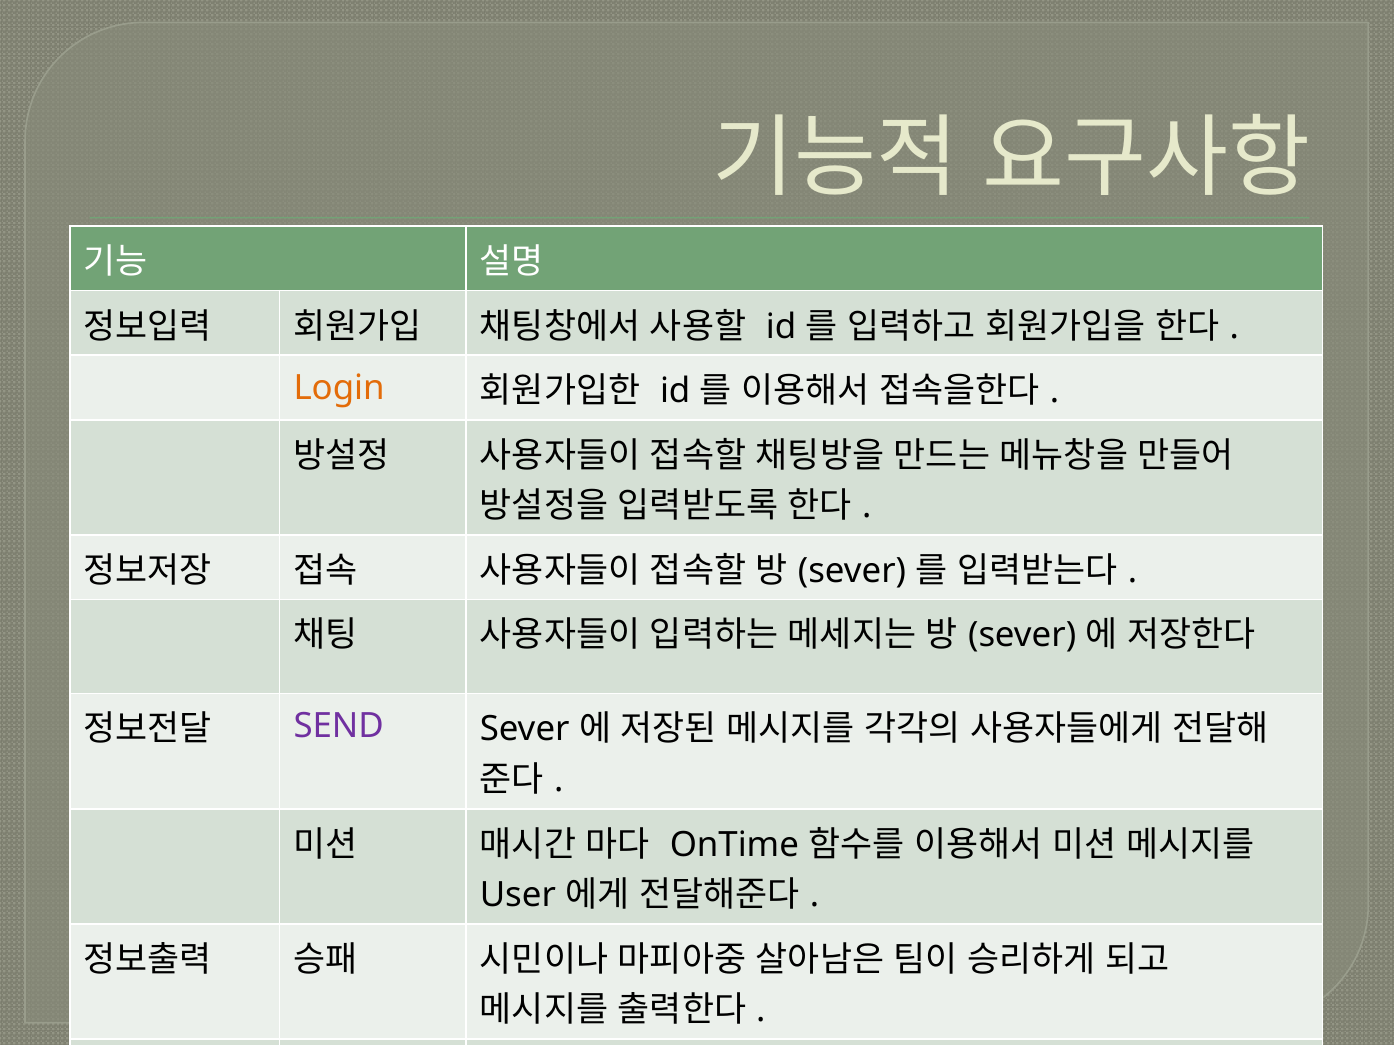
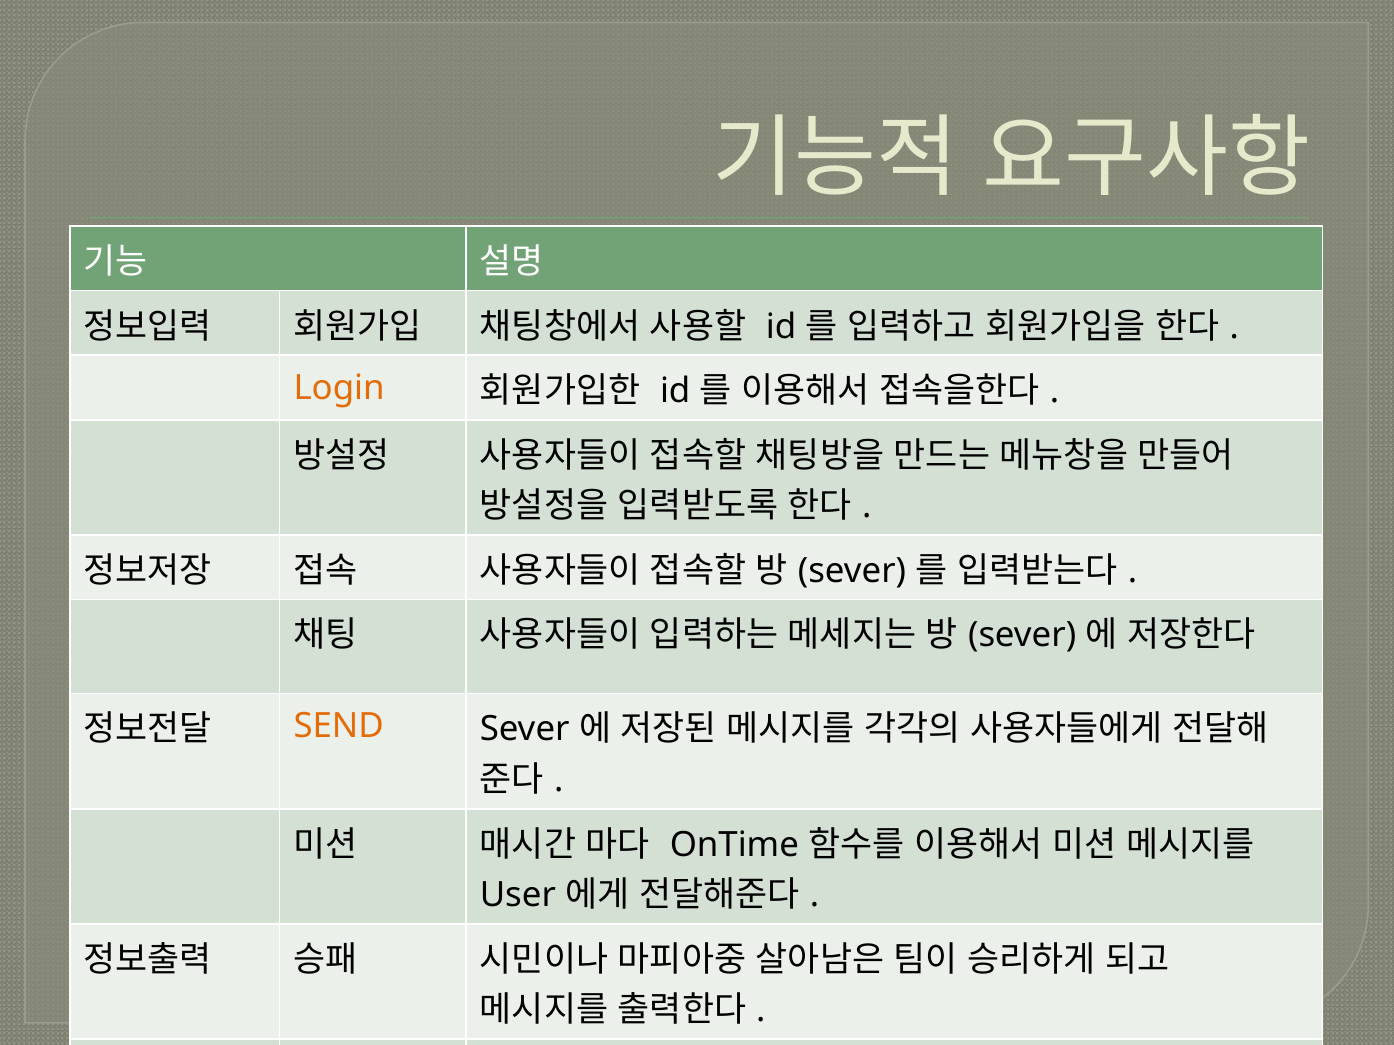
SEND colour: purple -> orange (339, 727)
